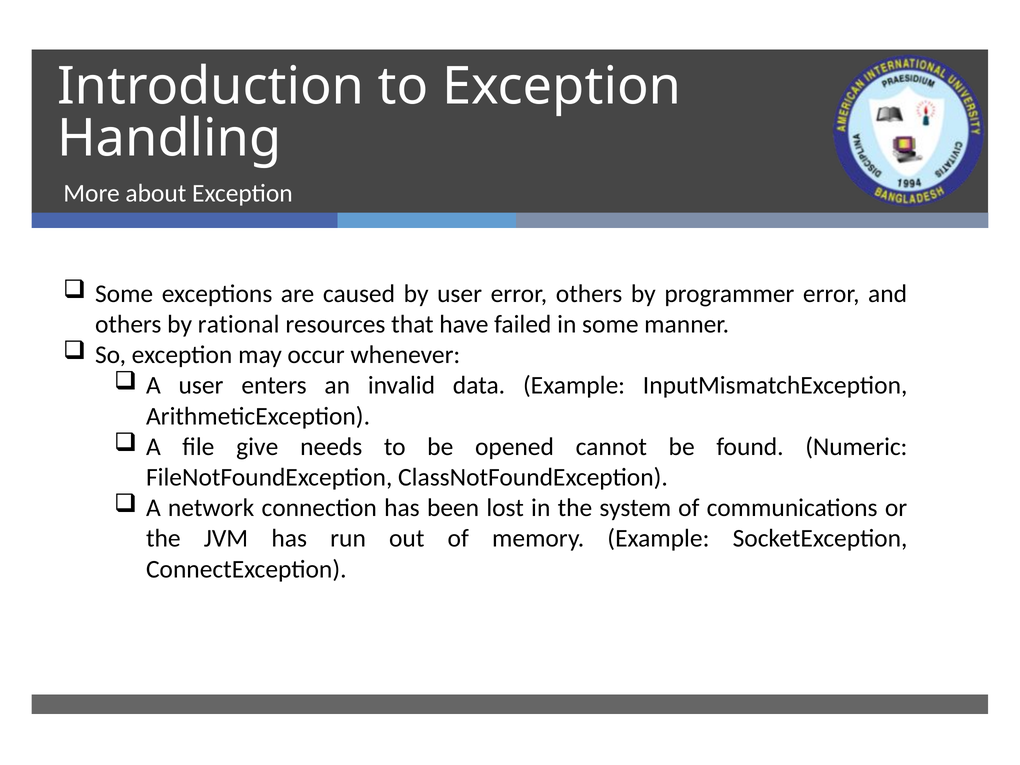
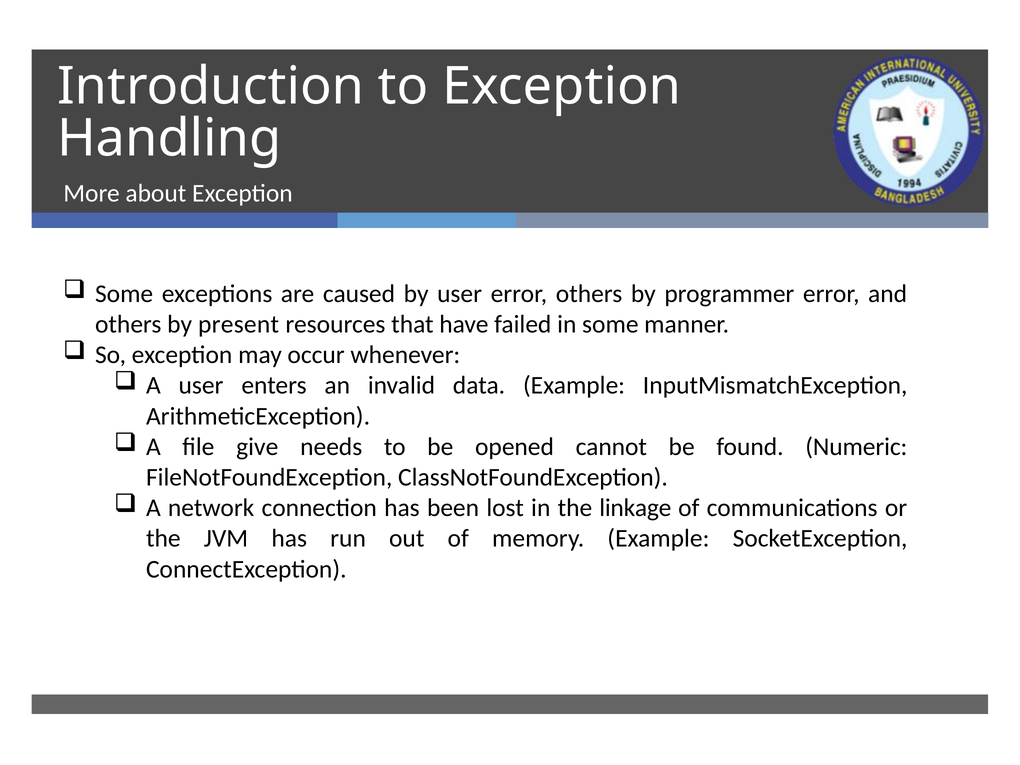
rational: rational -> present (239, 324)
system: system -> linkage (635, 508)
